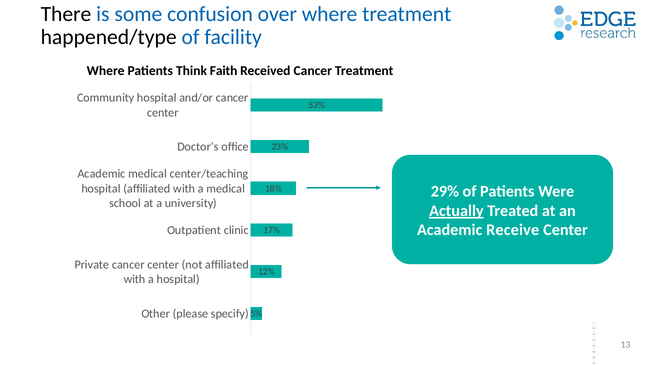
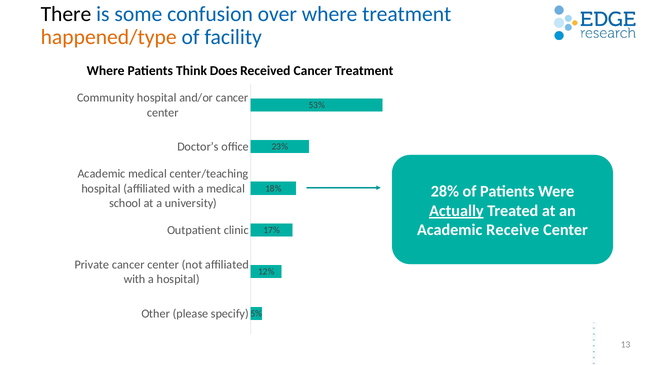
happened/type colour: black -> orange (109, 37)
Faith: Faith -> Does (224, 71)
29%: 29% -> 28% (445, 191)
